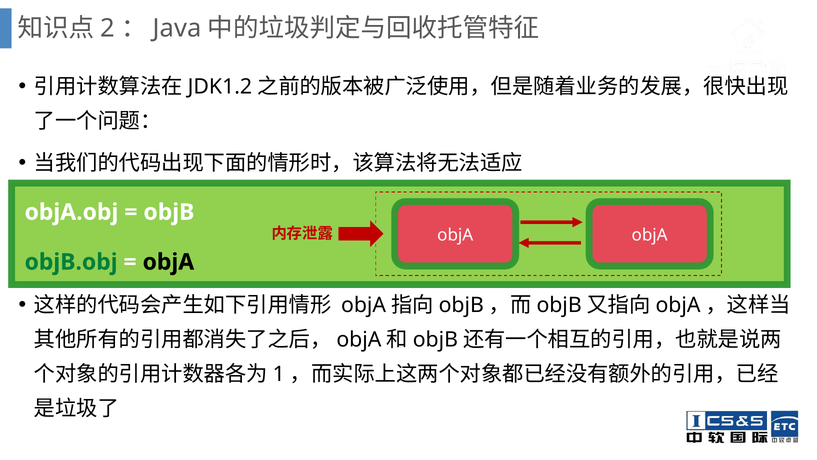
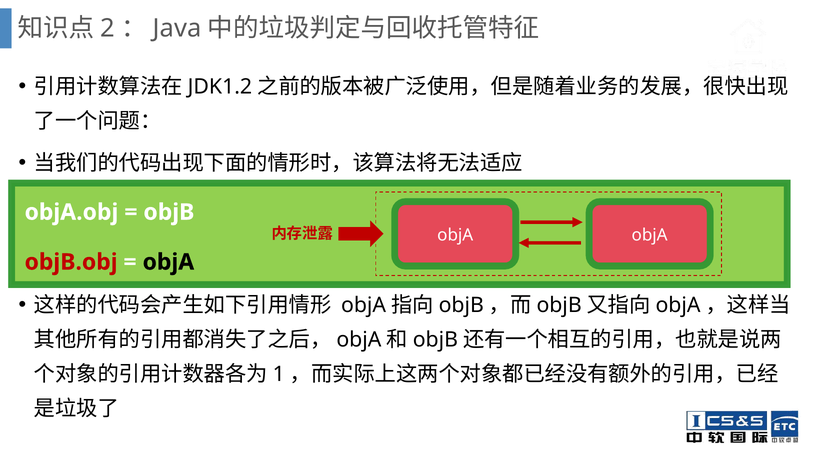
objB.obj colour: green -> red (71, 262)
